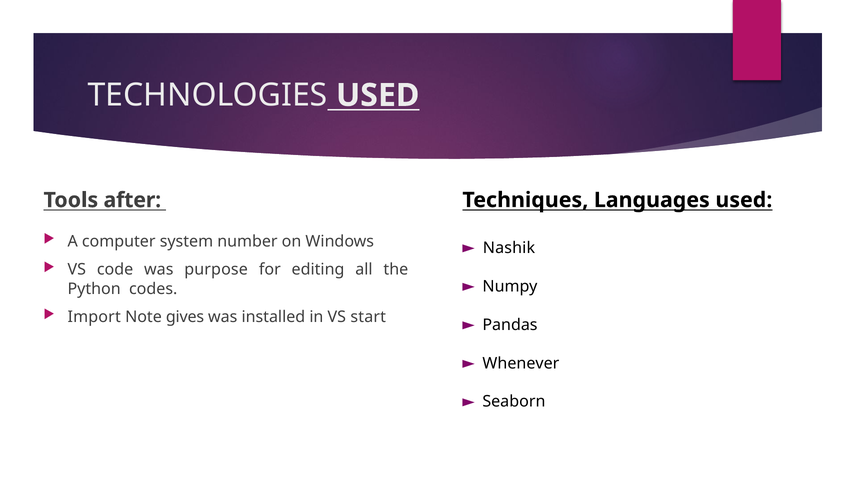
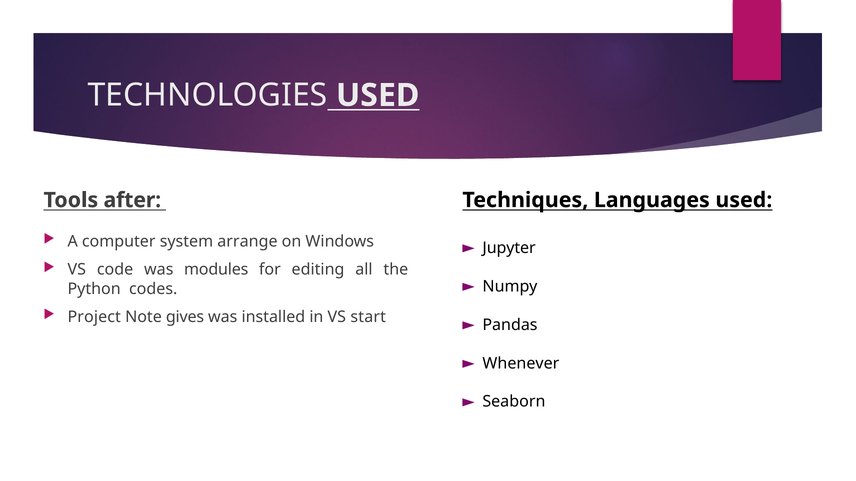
number: number -> arrange (247, 242)
Nashik: Nashik -> Jupyter (509, 248)
purpose: purpose -> modules (216, 270)
Import: Import -> Project (94, 317)
